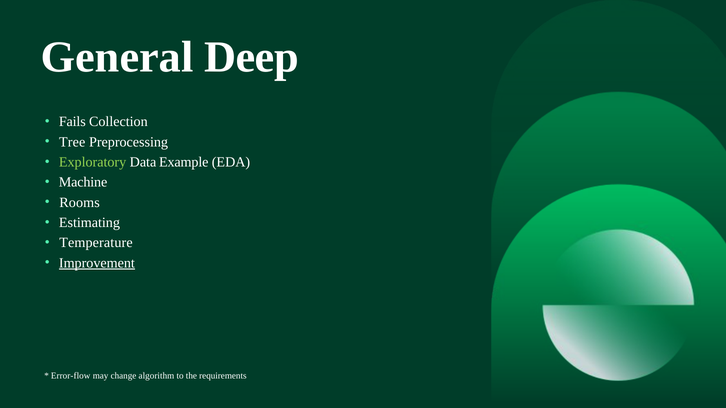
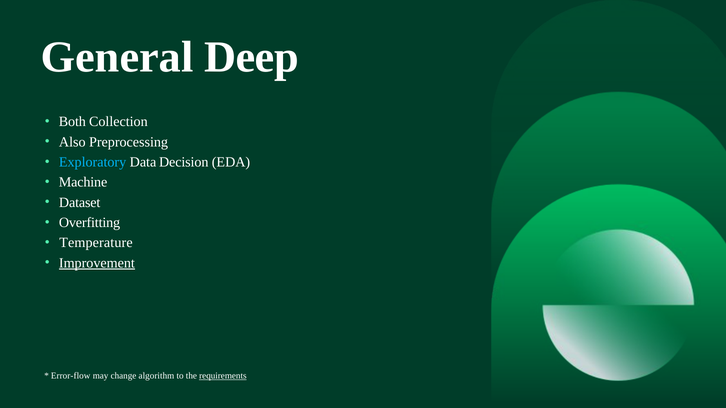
Fails: Fails -> Both (72, 122)
Tree: Tree -> Also (72, 142)
Exploratory colour: light green -> light blue (93, 162)
Example: Example -> Decision (184, 162)
Rooms: Rooms -> Dataset (80, 203)
Estimating: Estimating -> Overfitting (90, 223)
requirements underline: none -> present (223, 376)
